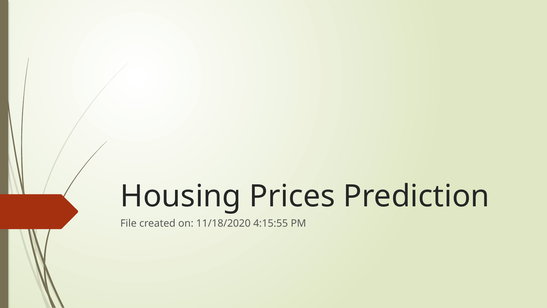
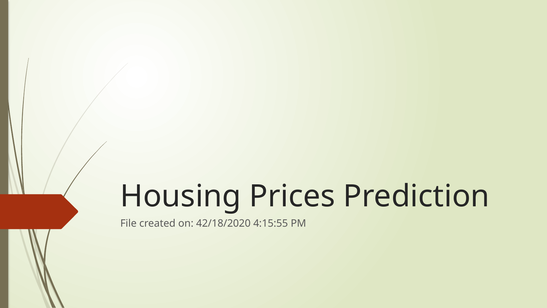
11/18/2020: 11/18/2020 -> 42/18/2020 (223, 223)
